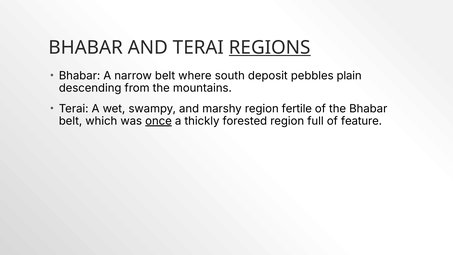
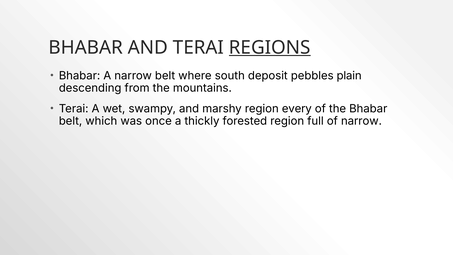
fertile: fertile -> every (297, 109)
once underline: present -> none (159, 121)
of feature: feature -> narrow (361, 121)
